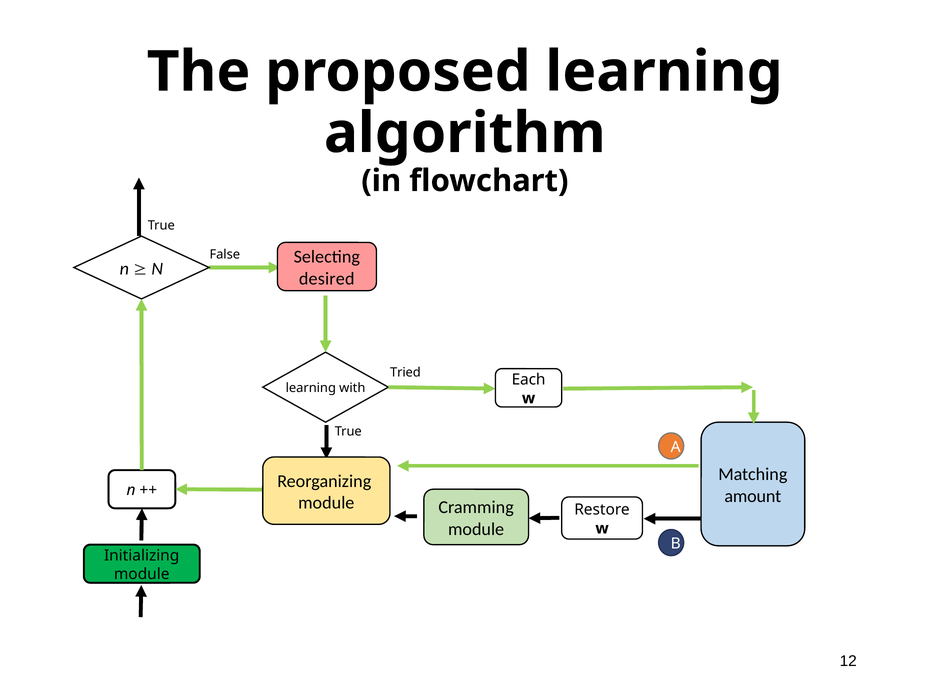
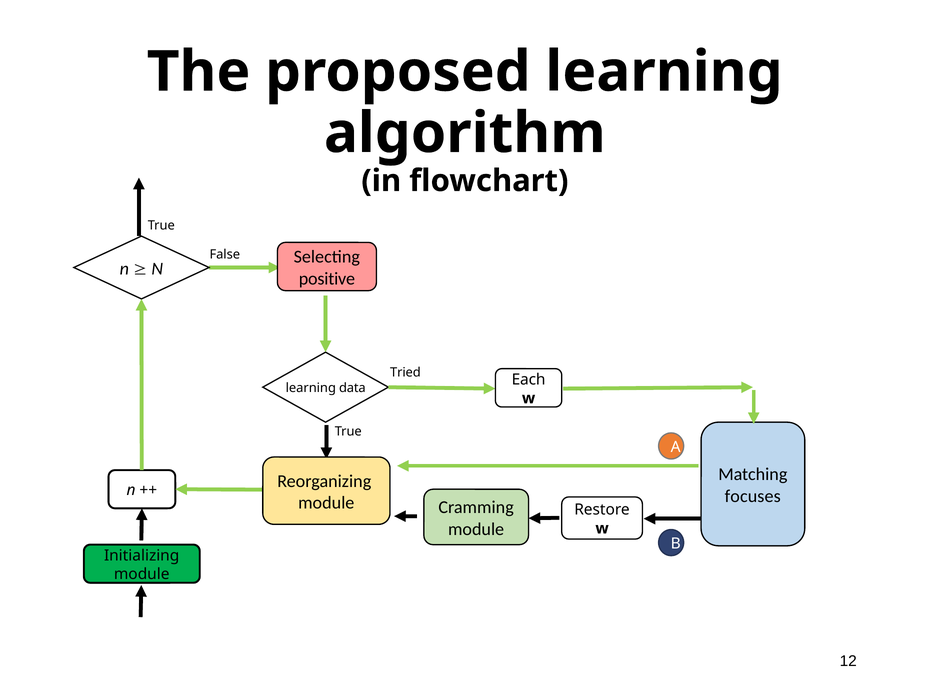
desired: desired -> positive (327, 279)
with: with -> data (352, 388)
amount: amount -> focuses (753, 496)
